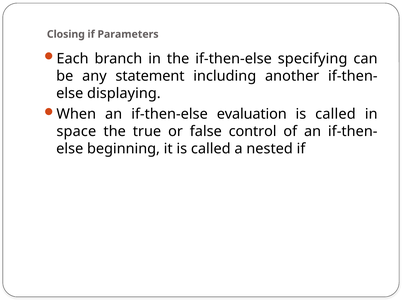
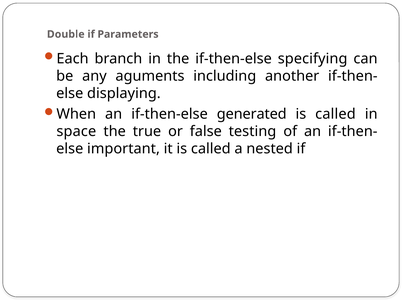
Closing: Closing -> Double (66, 34)
statement: statement -> aguments (150, 76)
evaluation: evaluation -> generated (252, 114)
control: control -> testing (253, 132)
beginning: beginning -> important (123, 149)
